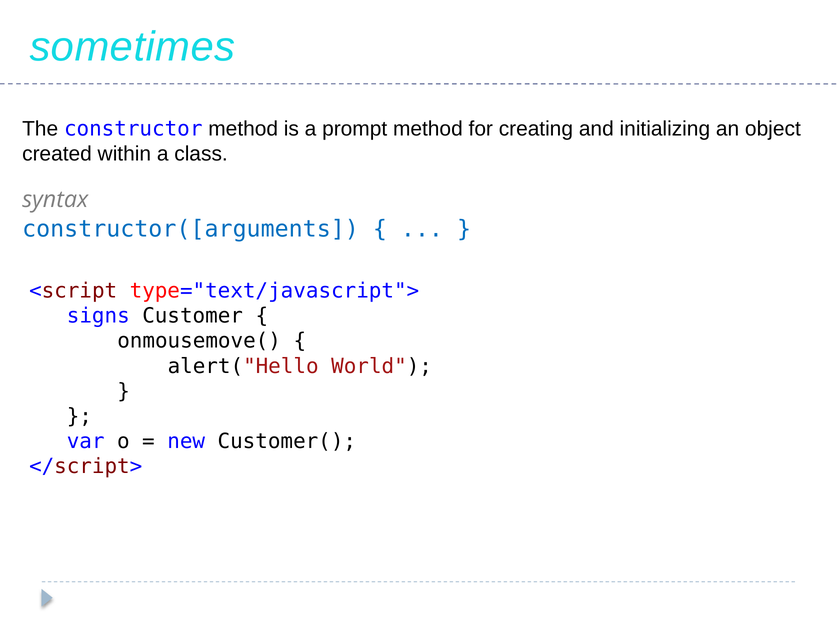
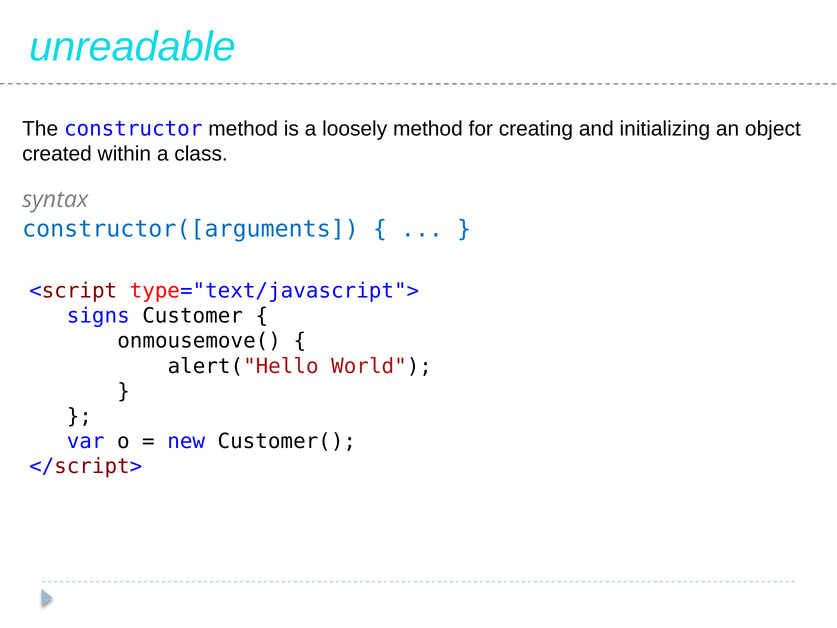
sometimes: sometimes -> unreadable (133, 47)
prompt: prompt -> loosely (355, 129)
